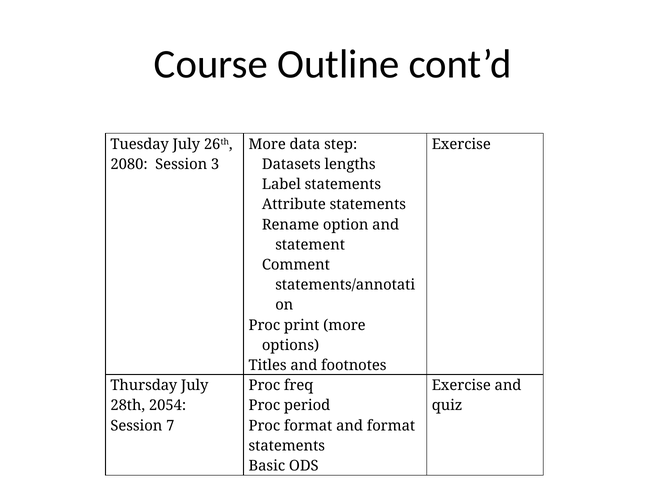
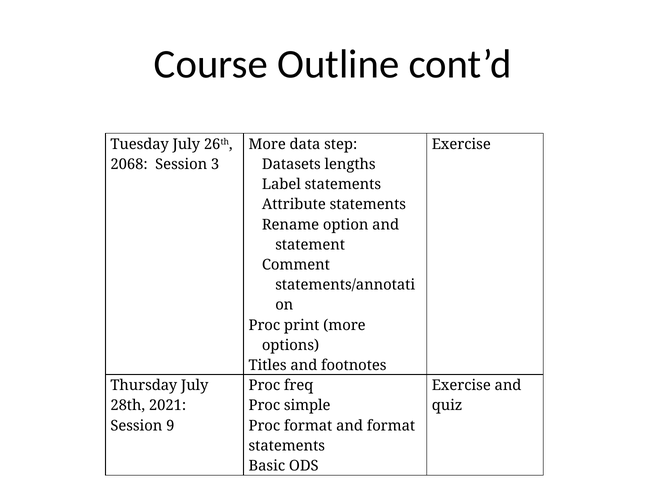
2080: 2080 -> 2068 (129, 164)
2054: 2054 -> 2021 (168, 405)
period: period -> simple (307, 405)
7: 7 -> 9 (170, 425)
